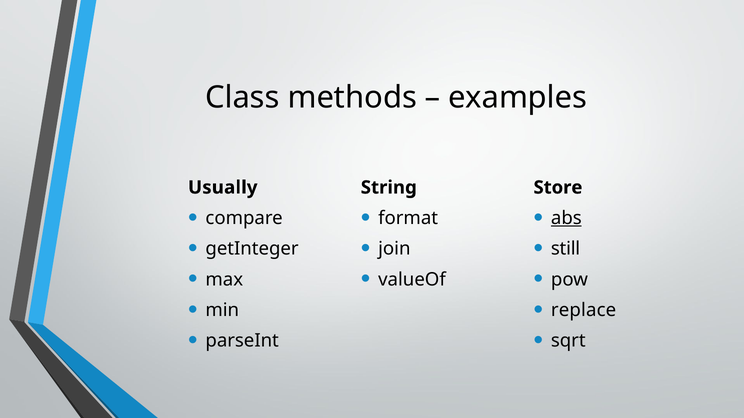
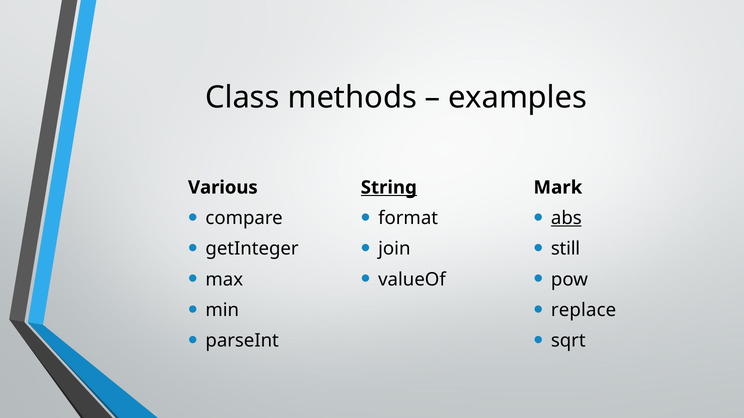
Usually: Usually -> Various (223, 188)
String underline: none -> present (389, 188)
Store: Store -> Mark (558, 188)
